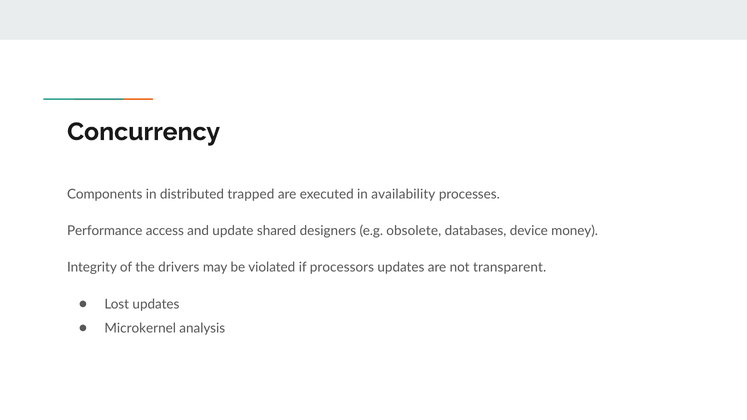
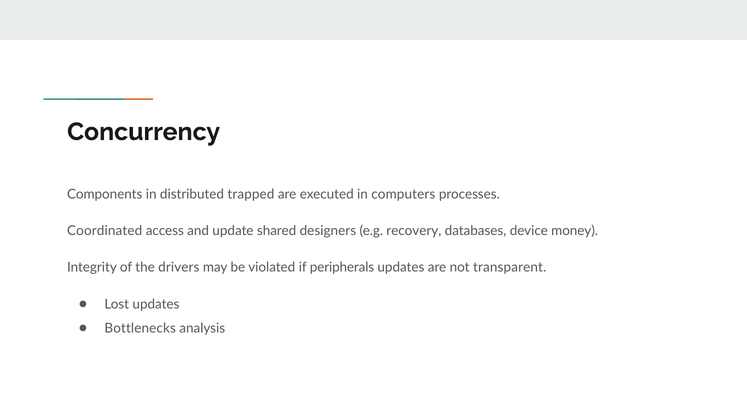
availability: availability -> computers (403, 194)
Performance: Performance -> Coordinated (105, 231)
obsolete: obsolete -> recovery (414, 231)
processors: processors -> peripherals (342, 268)
Microkernel: Microkernel -> Bottlenecks (140, 328)
